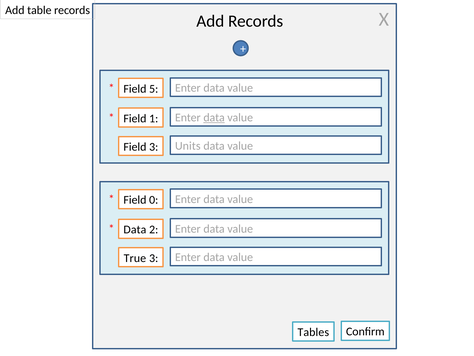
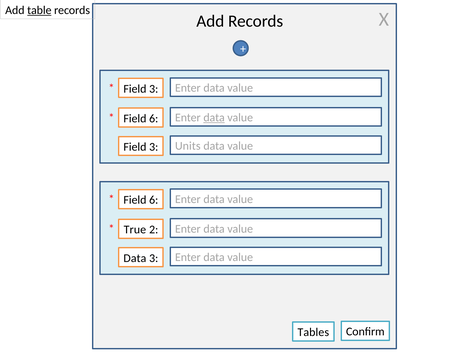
table underline: none -> present (39, 10)
5: 5 -> 3 (154, 89)
1: 1 -> 6 (154, 118)
0: 0 -> 6 (154, 200)
Data: Data -> True (135, 229)
True: True -> Data (135, 258)
